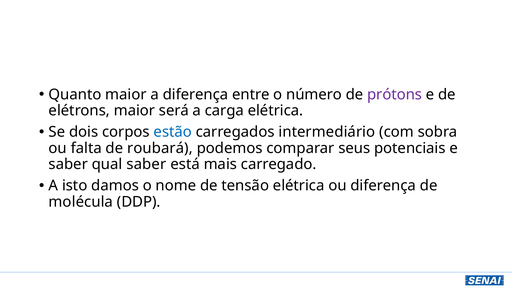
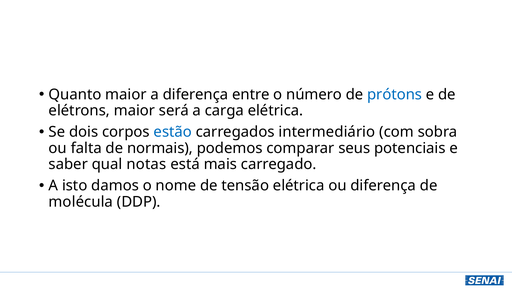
prótons colour: purple -> blue (395, 94)
roubará: roubará -> normais (160, 148)
qual saber: saber -> notas (146, 164)
